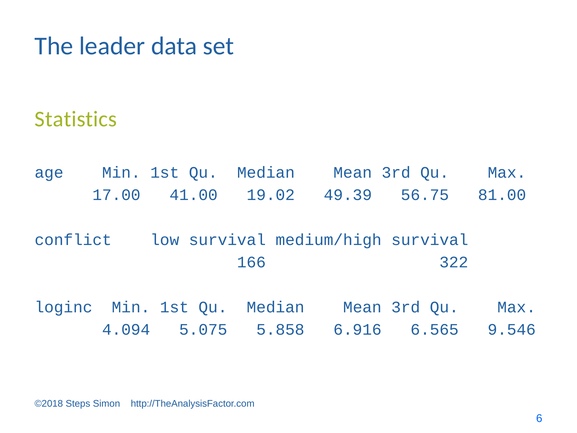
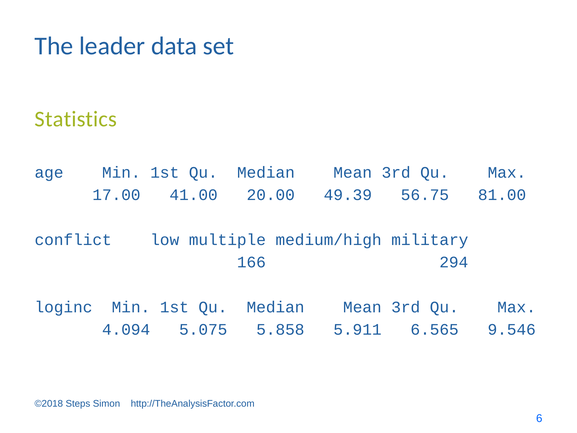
19.02: 19.02 -> 20.00 (271, 195)
low survival: survival -> multiple (227, 240)
medium/high survival: survival -> military (430, 240)
322: 322 -> 294 (454, 262)
6.916: 6.916 -> 5.911 (357, 329)
